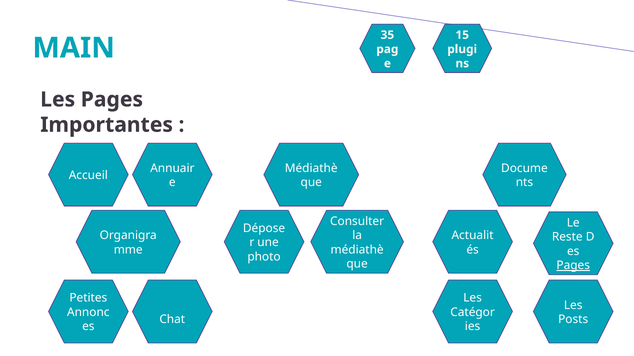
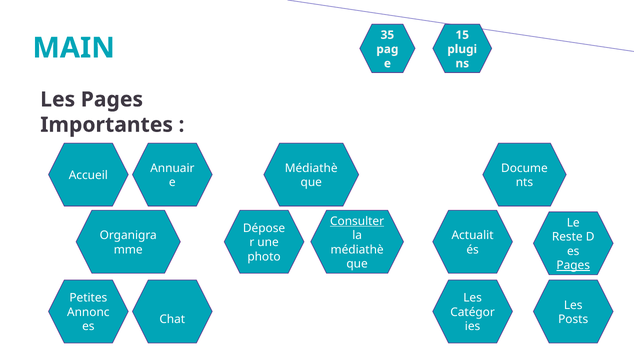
Consulter underline: none -> present (357, 222)
